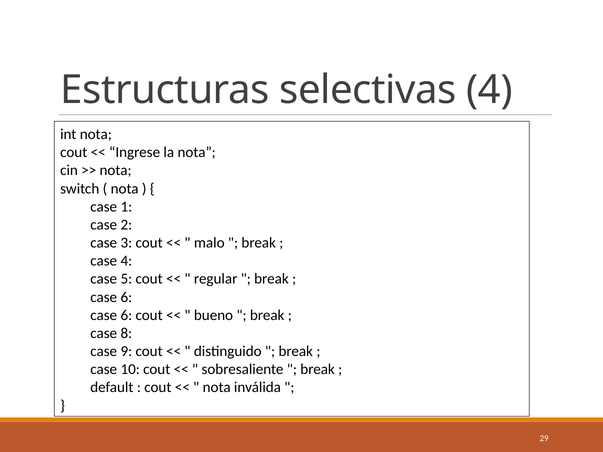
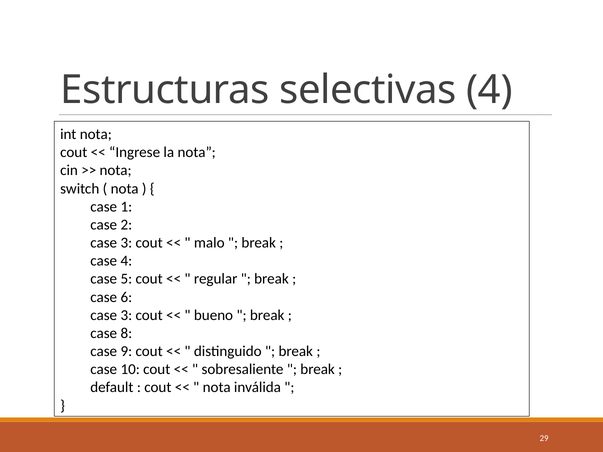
6: 6 -> 3 (126, 315)
